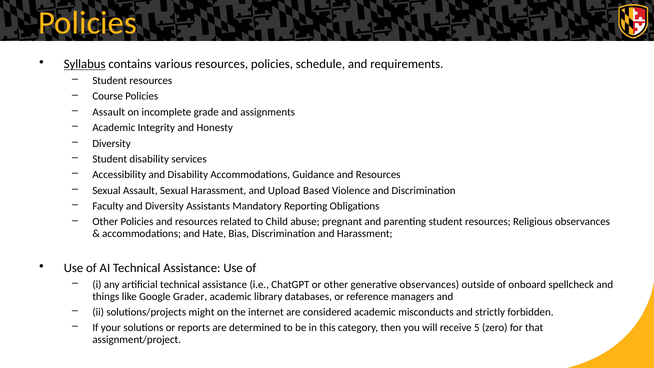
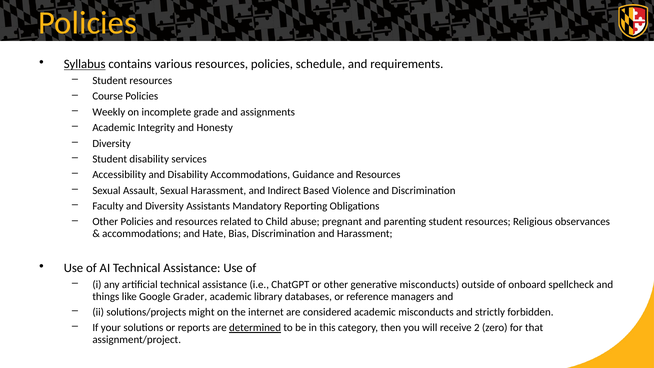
Assault: Assault -> Weekly (109, 112)
Upload: Upload -> Indirect (284, 190)
generative observances: observances -> misconducts (429, 285)
determined underline: none -> present (255, 328)
5: 5 -> 2 (477, 328)
